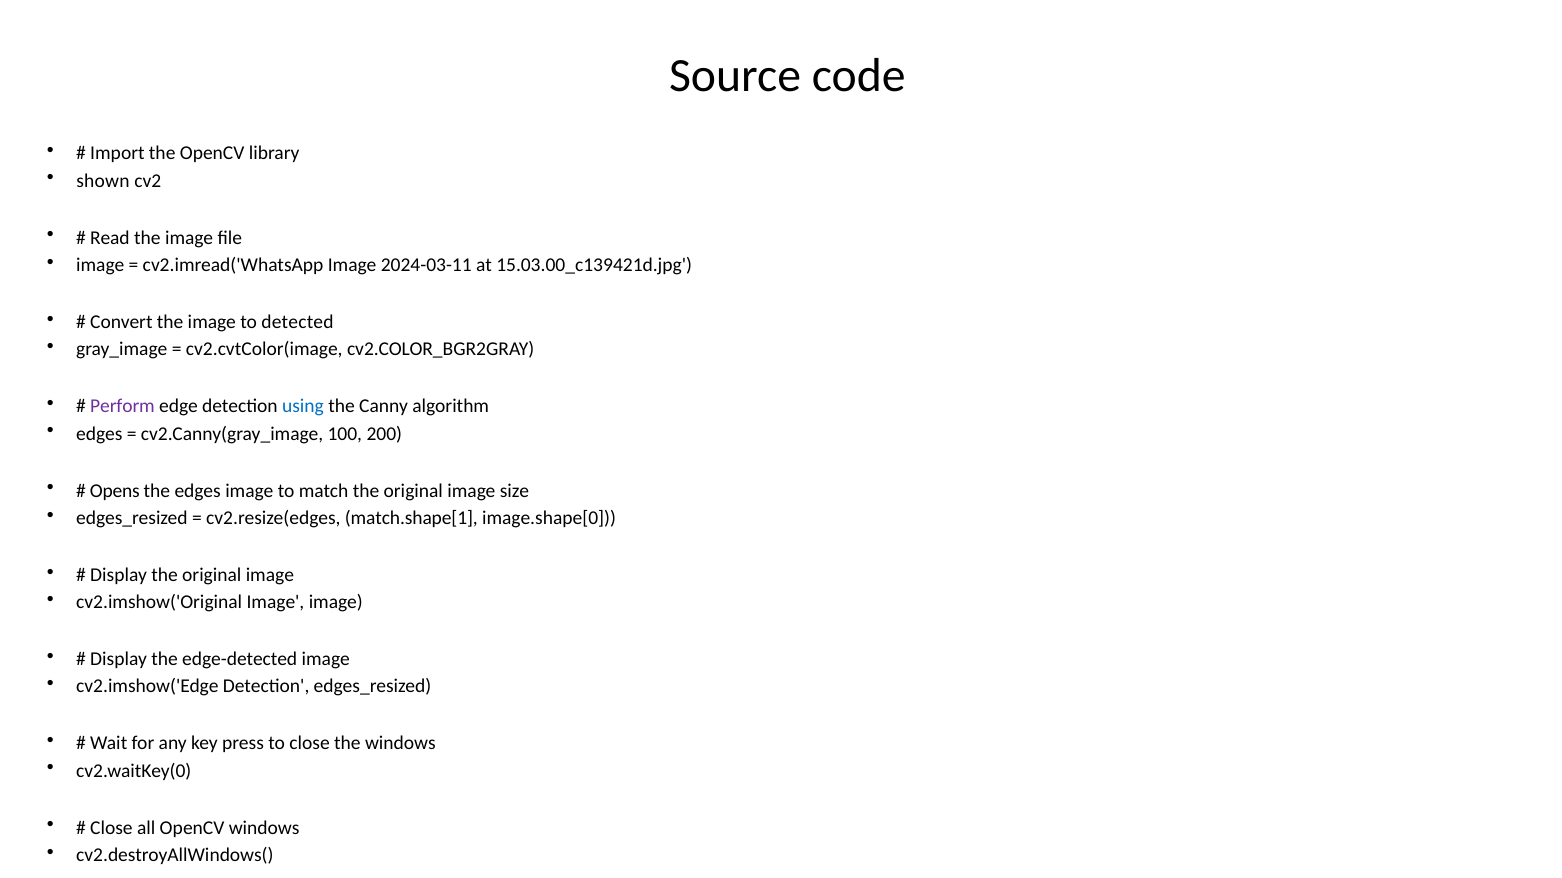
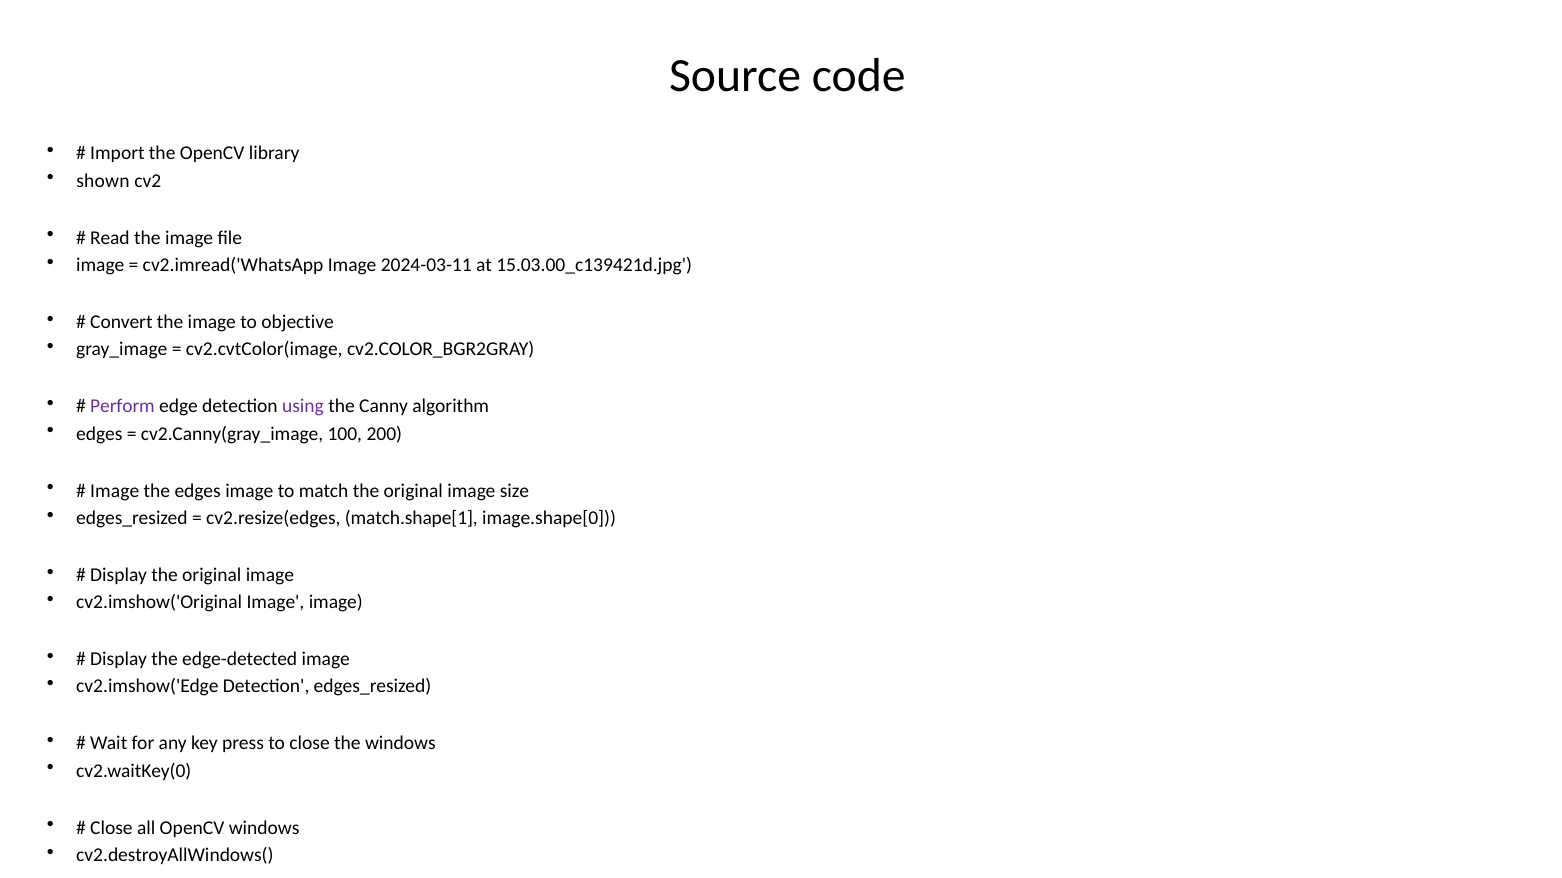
detected: detected -> objective (298, 322)
using colour: blue -> purple (303, 407)
Opens: Opens -> Image (115, 491)
